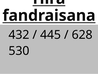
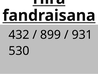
445: 445 -> 899 (51, 35)
628: 628 -> 931 (82, 35)
